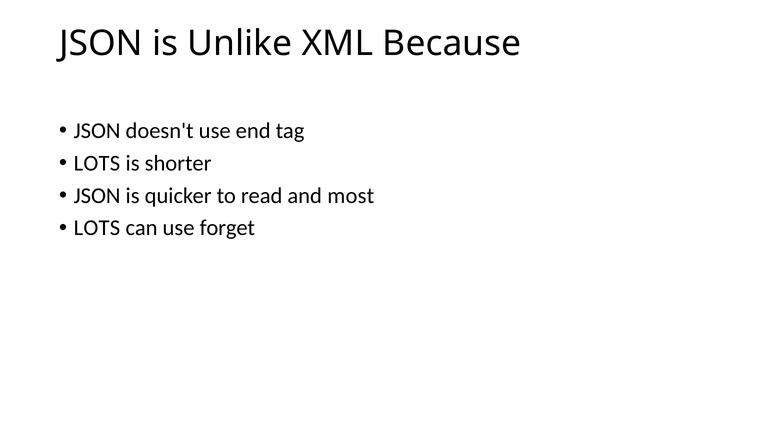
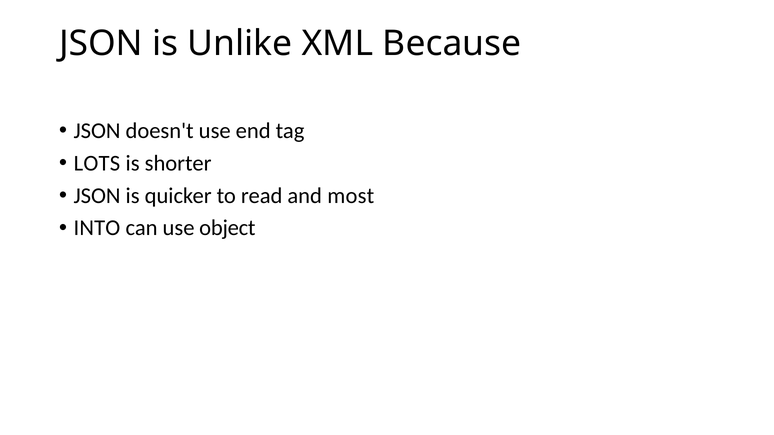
LOTS: LOTS -> INTO (97, 228)
forget: forget -> object (227, 228)
